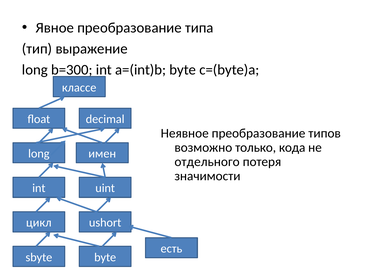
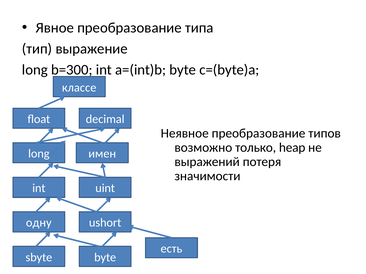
кода: кода -> heap (292, 148)
отдельного: отдельного -> выражений (207, 162)
цикл: цикл -> одну (39, 223)
